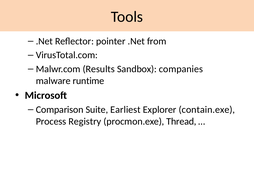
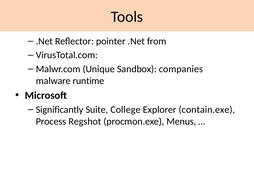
Results: Results -> Unique (99, 69)
Comparison: Comparison -> Significantly (60, 109)
Earliest: Earliest -> College (126, 109)
Registry: Registry -> Regshot (85, 121)
Thread: Thread -> Menus (181, 121)
